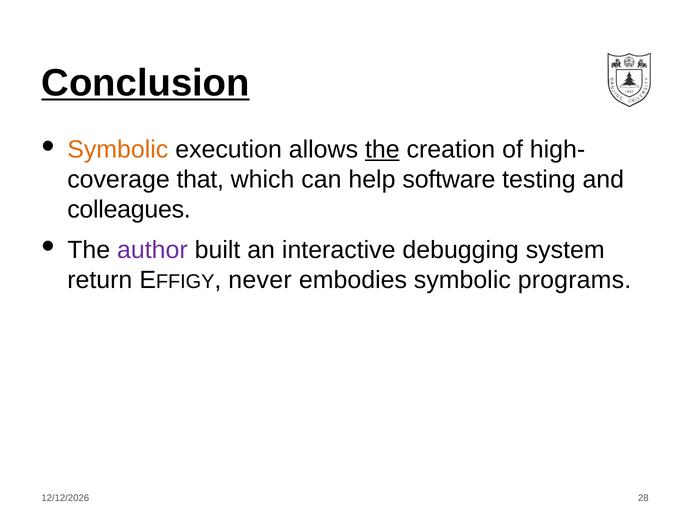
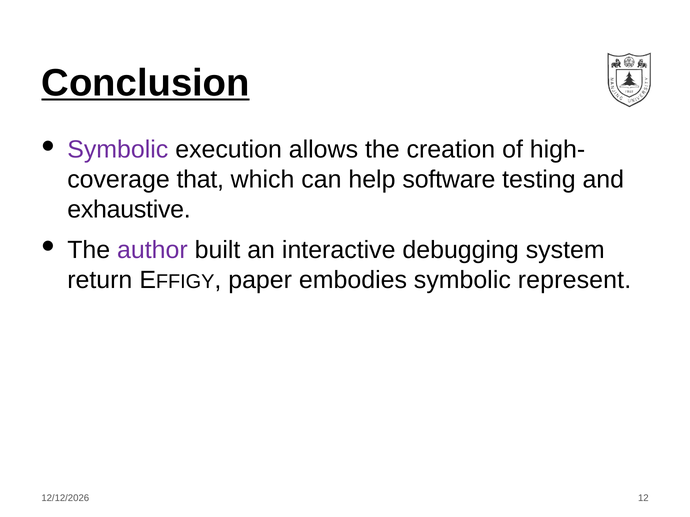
Symbolic colour: orange -> purple (118, 150)
the underline: present -> none (382, 150)
colleagues: colleagues -> exhaustive (129, 210)
never: never -> paper (260, 280)
programs: programs -> represent (574, 280)
28: 28 -> 12 (643, 498)
